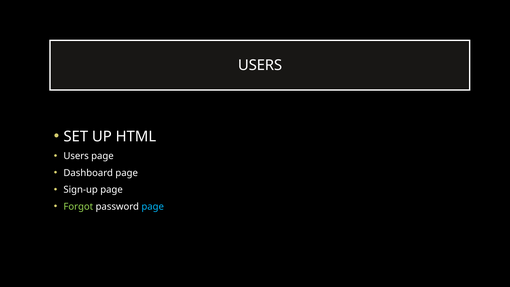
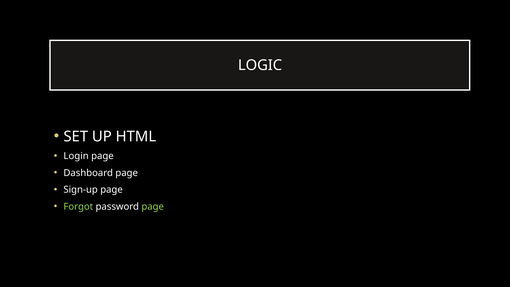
USERS: USERS -> LOGIC (260, 65)
Users: Users -> Login (76, 156)
page colour: light blue -> light green (153, 206)
